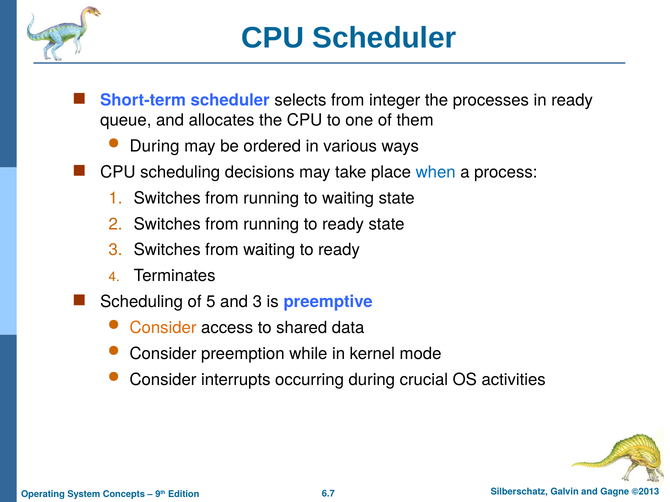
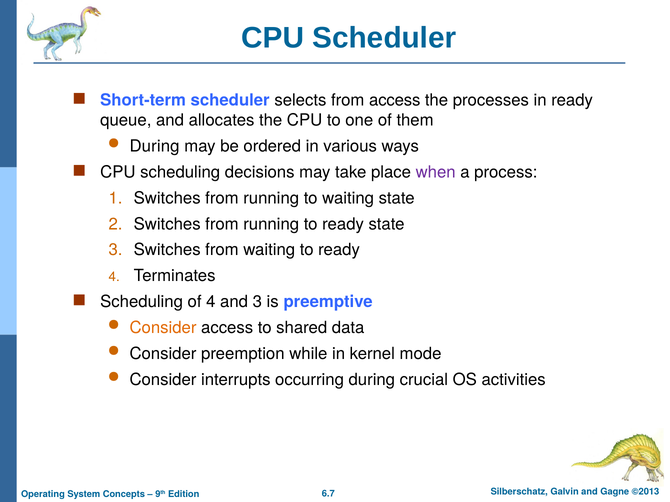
from integer: integer -> access (395, 100)
when colour: blue -> purple (436, 172)
of 5: 5 -> 4 (211, 302)
